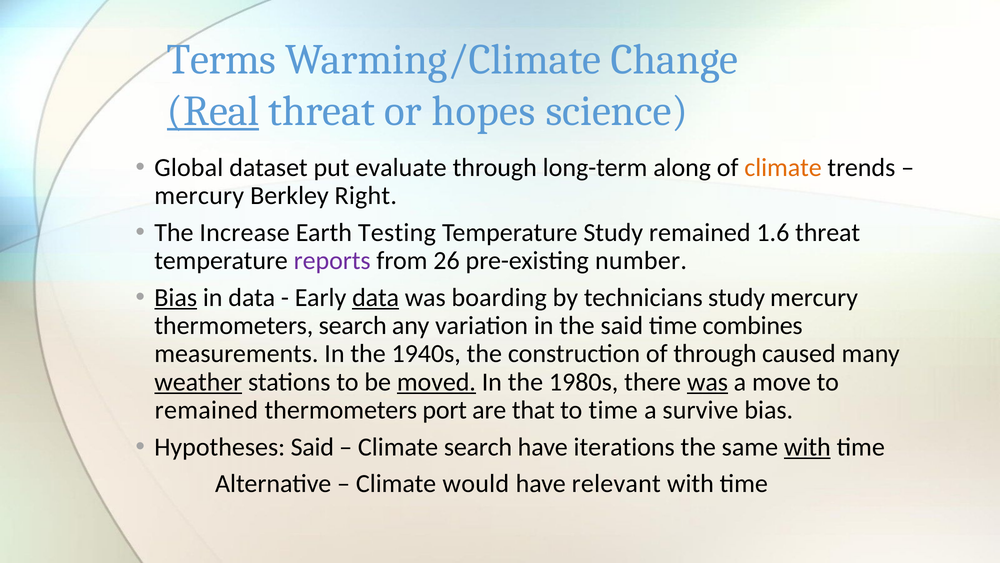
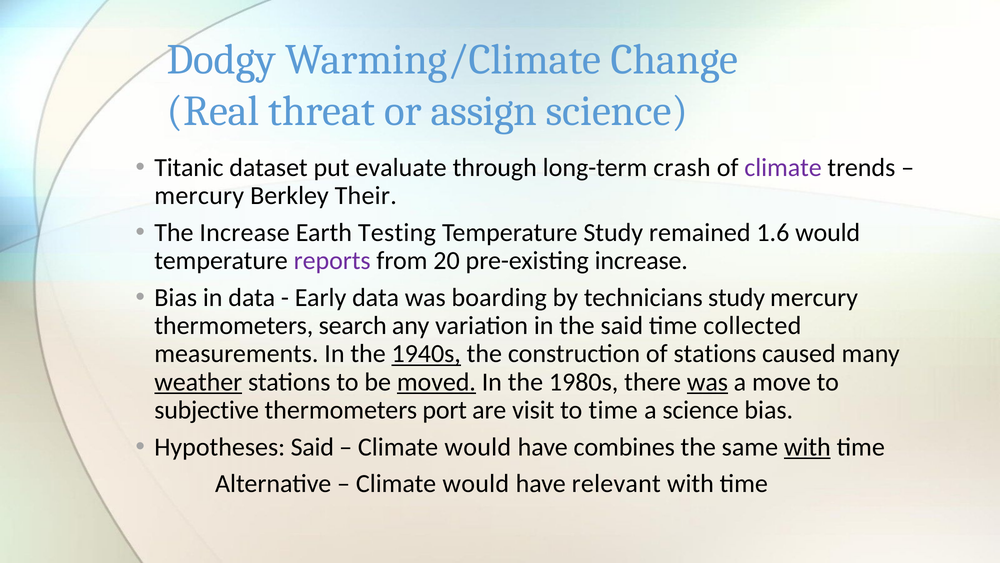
Terms: Terms -> Dodgy (221, 60)
Real underline: present -> none (213, 111)
hopes: hopes -> assign (484, 111)
Global: Global -> Titanic (189, 167)
along: along -> crash (682, 167)
climate colour: orange -> purple (783, 167)
Right: Right -> Their (366, 195)
1.6 threat: threat -> would (828, 232)
26: 26 -> 20 (447, 260)
pre-existing number: number -> increase (641, 260)
Bias underline: present -> none (176, 297)
data underline: present -> none (376, 297)
combines: combines -> collected (752, 325)
1940s underline: none -> present (426, 354)
of through: through -> stations (715, 354)
remained: remained -> subjective (207, 410)
that: that -> visit (533, 410)
a survive: survive -> science (701, 410)
search: search -> would (478, 447)
iterations: iterations -> combines (624, 447)
